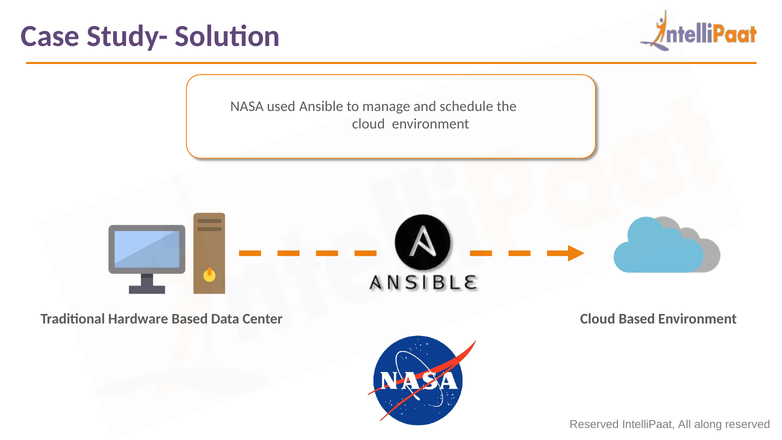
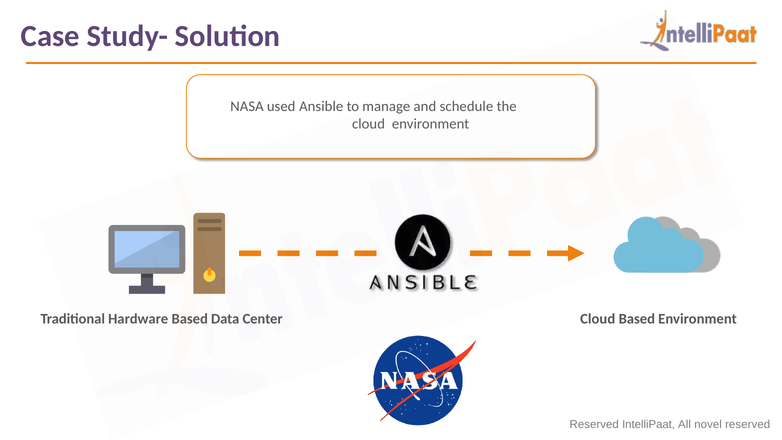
along: along -> novel (708, 424)
